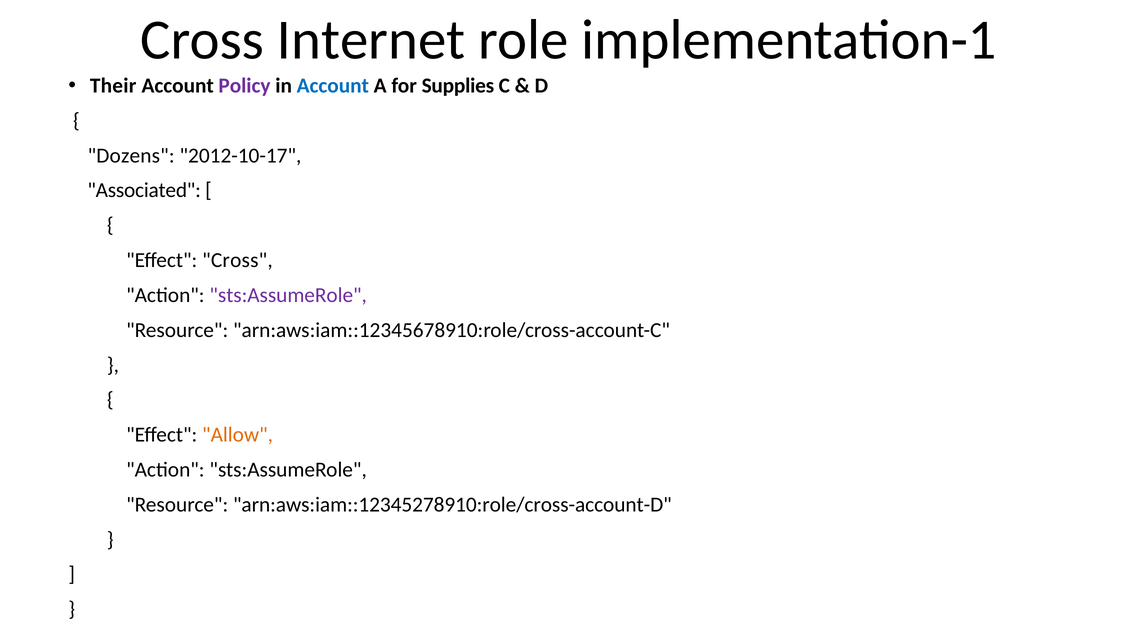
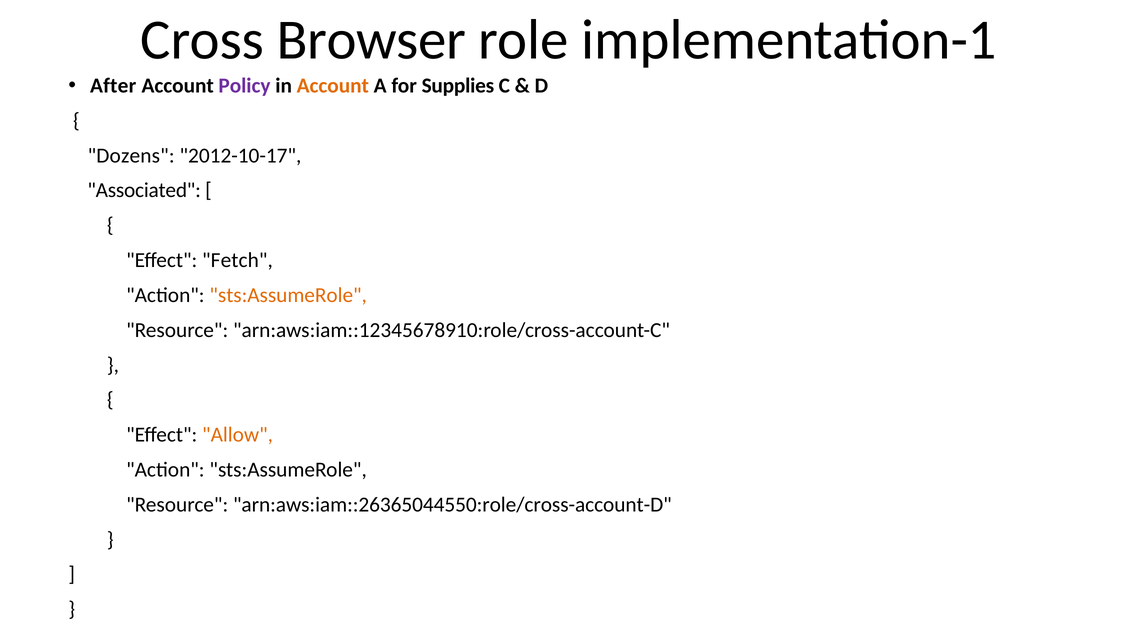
Internet: Internet -> Browser (371, 40)
Their: Their -> After (113, 86)
Account colour: blue -> orange (333, 86)
Effect Cross: Cross -> Fetch (238, 260)
sts:AssumeRole colour: purple -> orange (288, 295)
arn:aws:iam::12345278910:role/cross-account-D: arn:aws:iam::12345278910:role/cross-account-D -> arn:aws:iam::26365044550:role/cross-account-D (452, 505)
